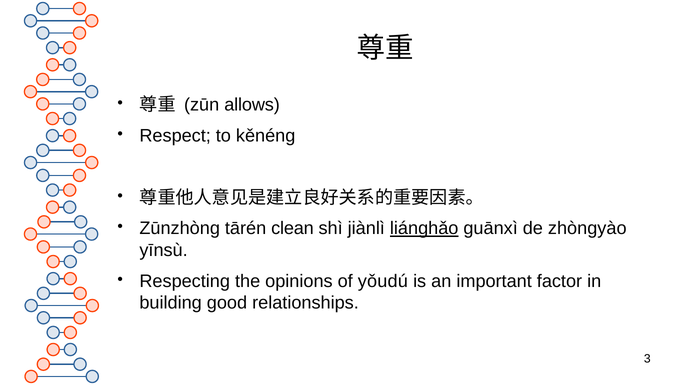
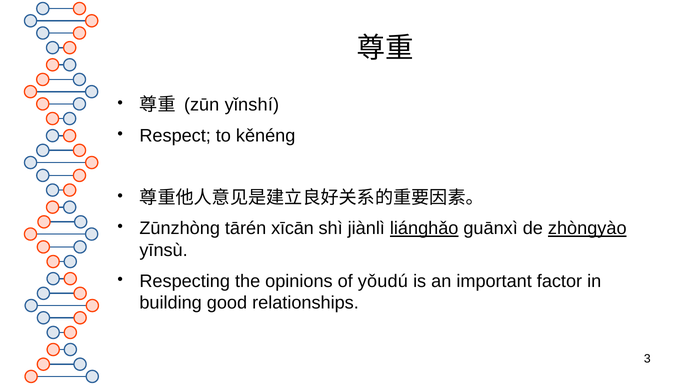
allows: allows -> yǐnshí (252, 105)
clean: clean -> xīcān (292, 229)
zhòngyào underline: none -> present (587, 229)
